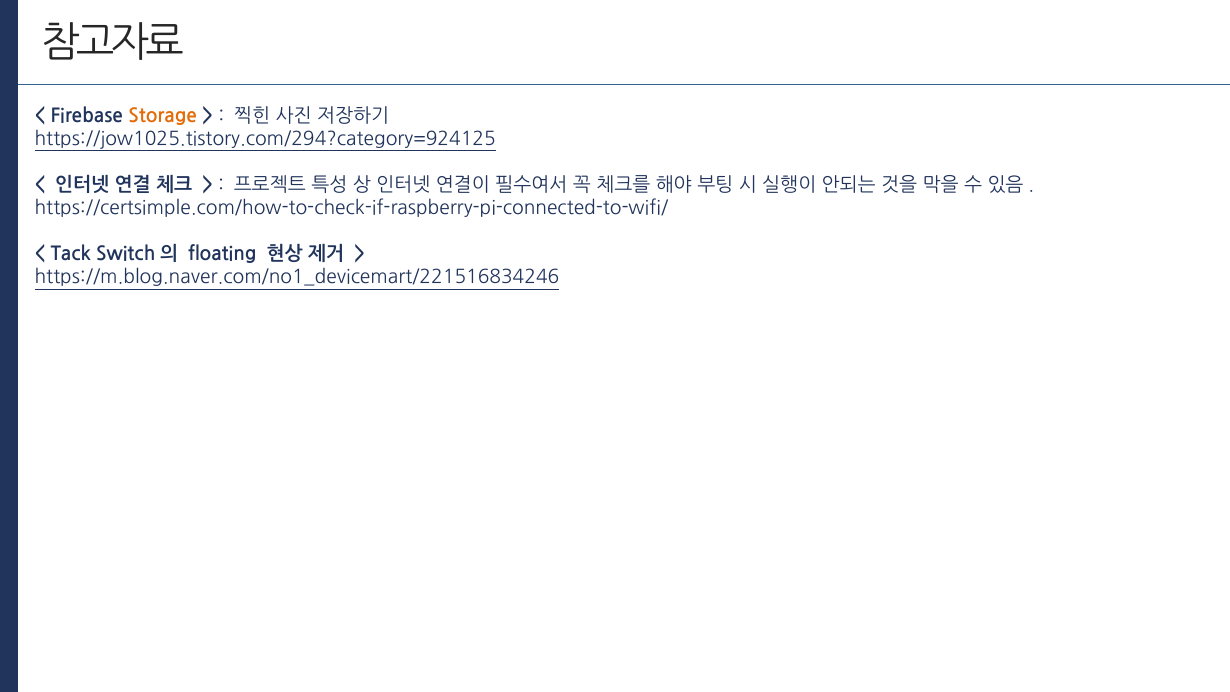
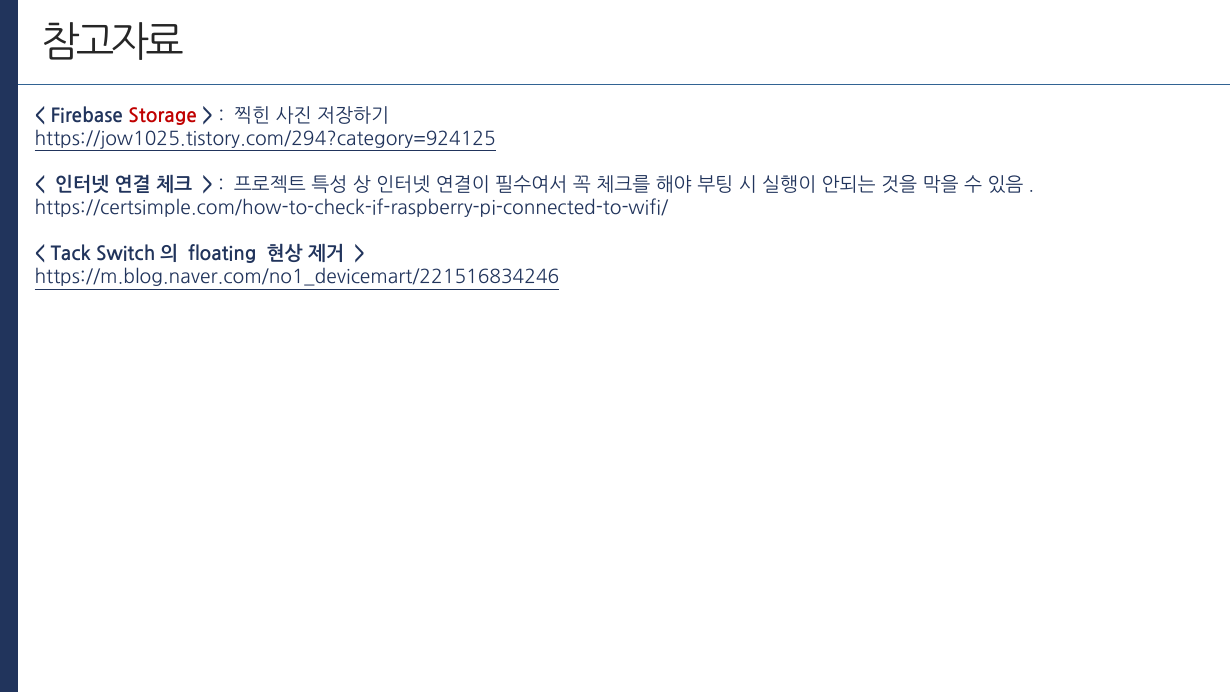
Storage colour: orange -> red (163, 116)
